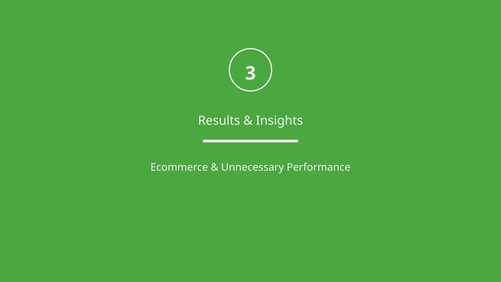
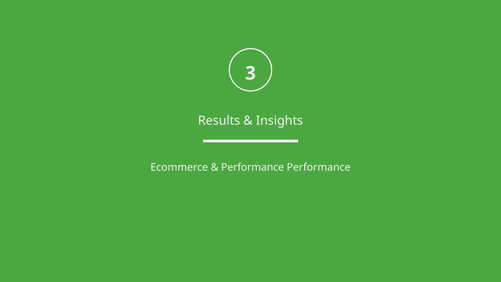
Unnecessary: Unnecessary -> Performance (253, 167)
